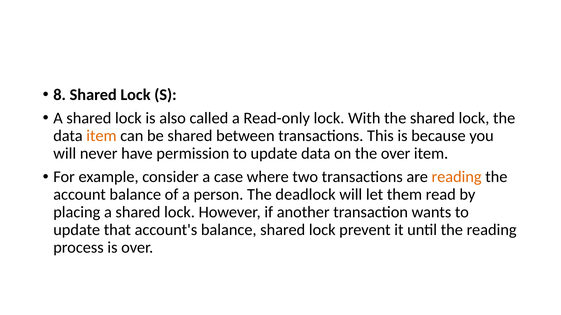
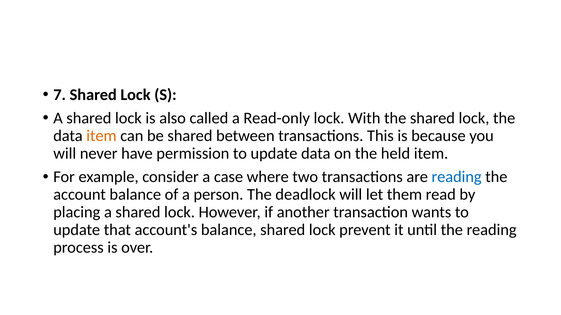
8: 8 -> 7 (60, 95)
the over: over -> held (395, 154)
reading colour: orange -> blue (457, 177)
